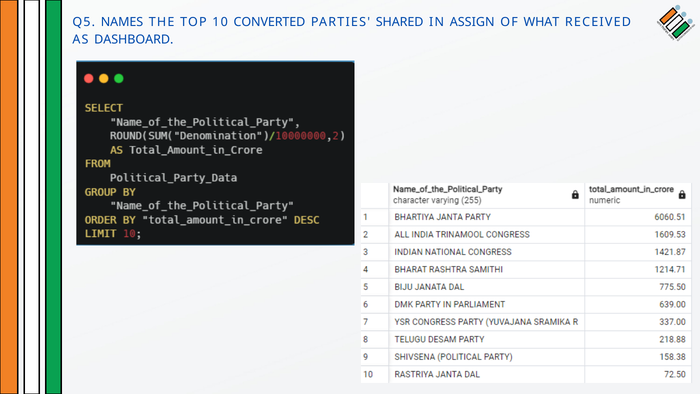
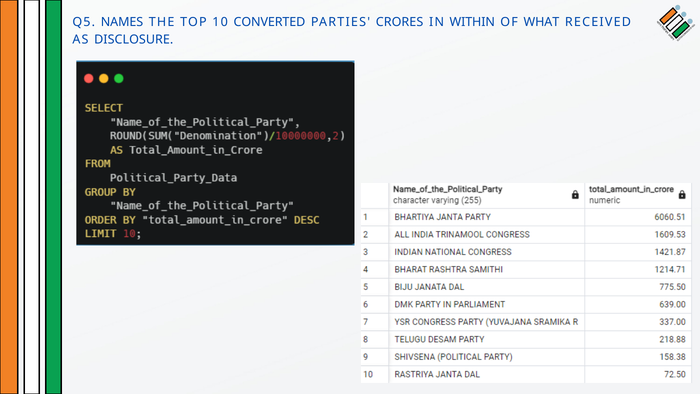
SHARED: SHARED -> CRORES (400, 22)
ASSIGN: ASSIGN -> WITHIN (472, 22)
DASHBOARD: DASHBOARD -> DISCLOSURE (134, 40)
